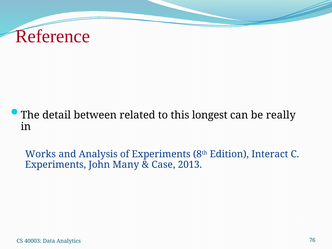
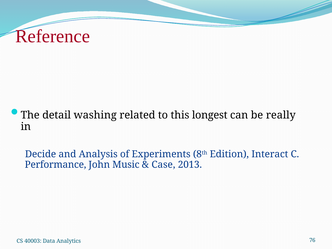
between: between -> washing (95, 115)
Works: Works -> Decide (41, 154)
Experiments: Experiments -> Performance (56, 165)
Many: Many -> Music (126, 165)
